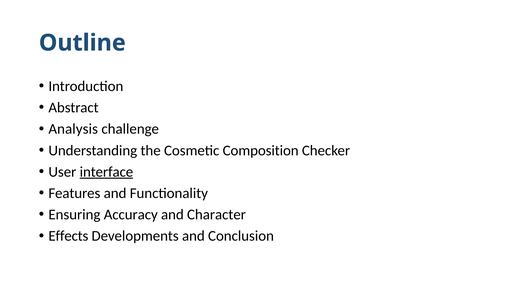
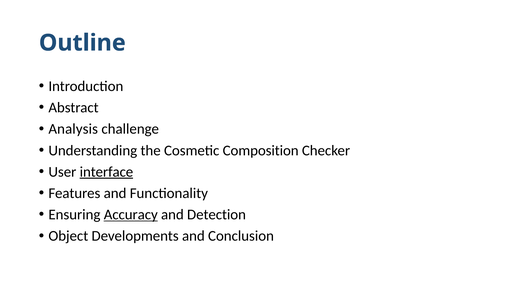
Accuracy underline: none -> present (131, 215)
Character: Character -> Detection (217, 215)
Effects: Effects -> Object (68, 236)
